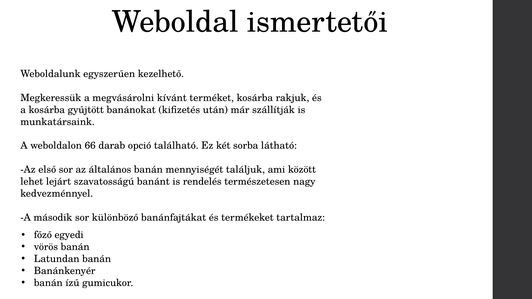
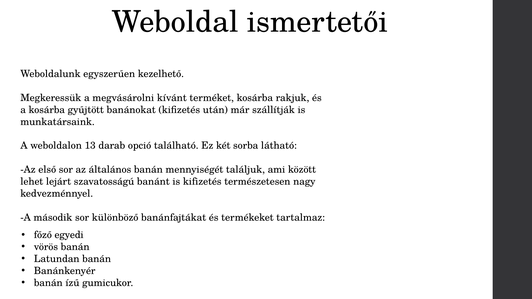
66: 66 -> 13 (90, 146)
is rendelés: rendelés -> kifizetés (202, 182)
